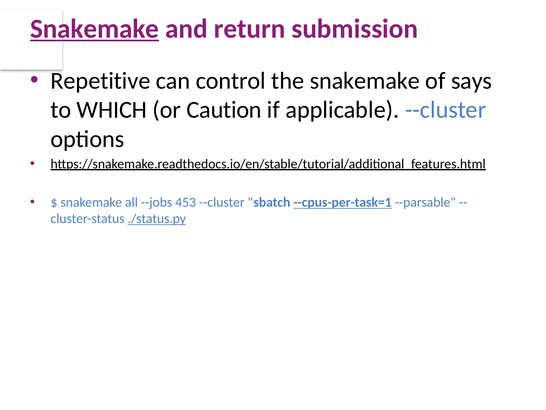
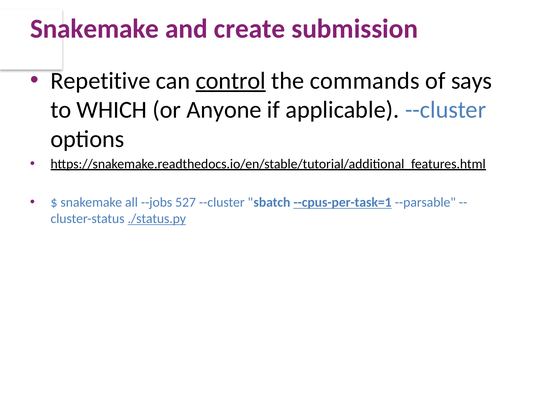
Snakemake underline: present -> none (95, 29)
return: return -> create (250, 29)
control underline: none -> present (231, 81)
the snakemake: snakemake -> commands (365, 81)
Caution: Caution -> Anyone (224, 110)
453: 453 -> 527 (186, 202)
